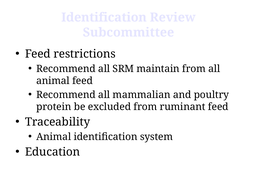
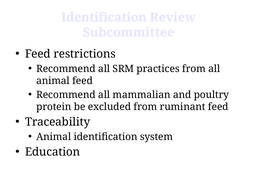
maintain: maintain -> practices (158, 69)
